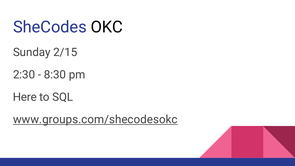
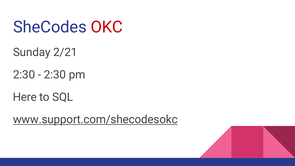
OKC colour: black -> red (107, 27)
2/15: 2/15 -> 2/21 (65, 52)
8:30: 8:30 -> 2:30 (55, 75)
www.groups.com/shecodesokc: www.groups.com/shecodesokc -> www.support.com/shecodesokc (95, 120)
